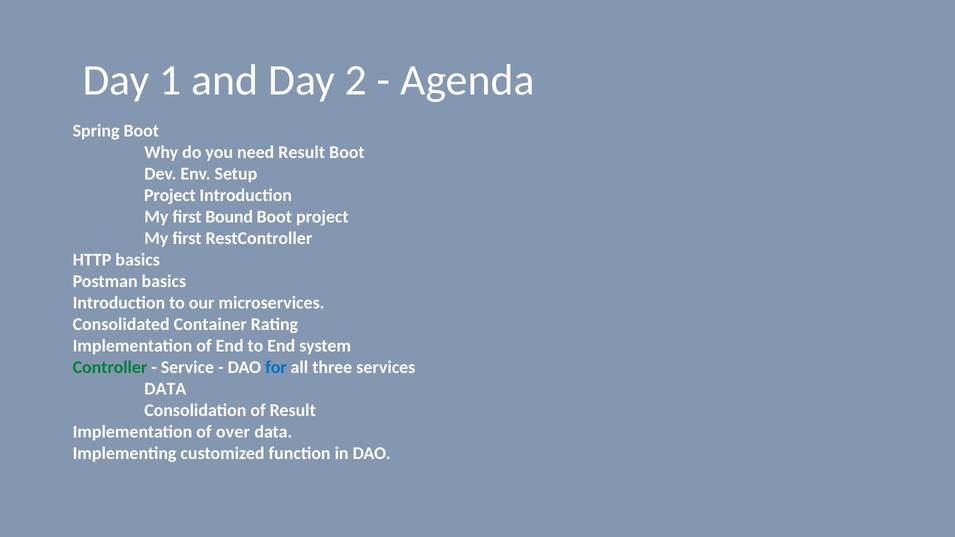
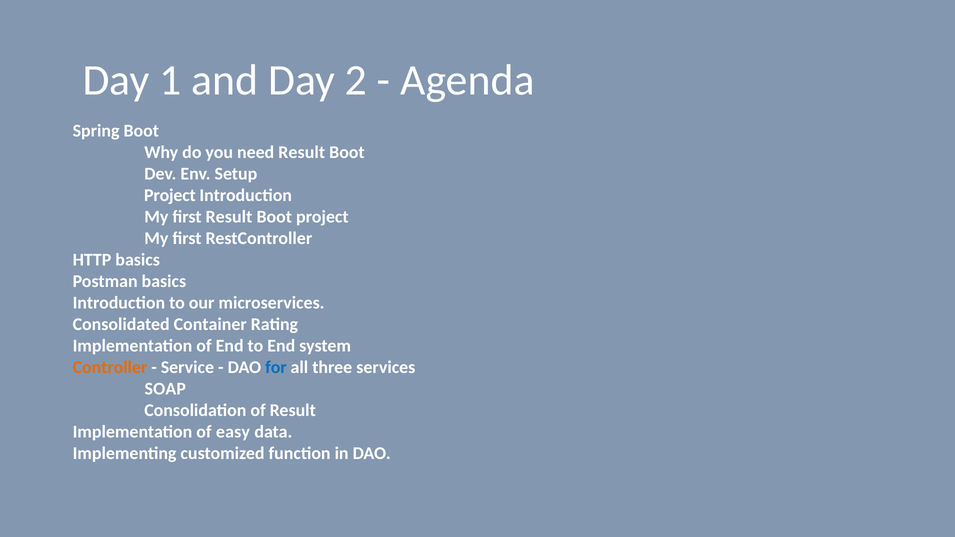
first Bound: Bound -> Result (229, 217)
Controller colour: green -> orange (110, 367)
DATA: DATA -> SOAP (165, 389)
over: over -> easy (233, 432)
